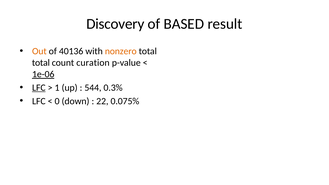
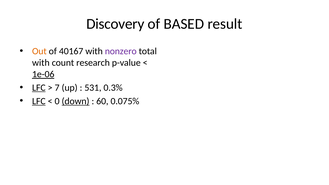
40136: 40136 -> 40167 (71, 51)
nonzero colour: orange -> purple (121, 51)
total: total -> with (41, 63)
curation: curation -> research (93, 63)
1: 1 -> 7 (57, 88)
544: 544 -> 531 (93, 88)
LFC underline: none -> present (39, 101)
down underline: none -> present (76, 101)
22: 22 -> 60 (102, 101)
